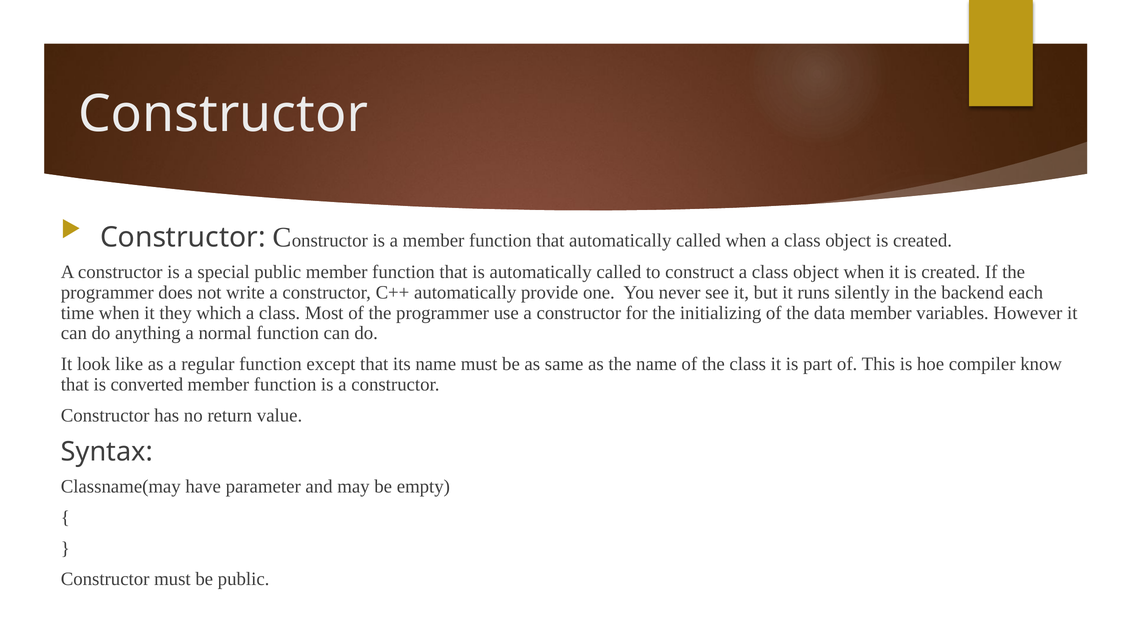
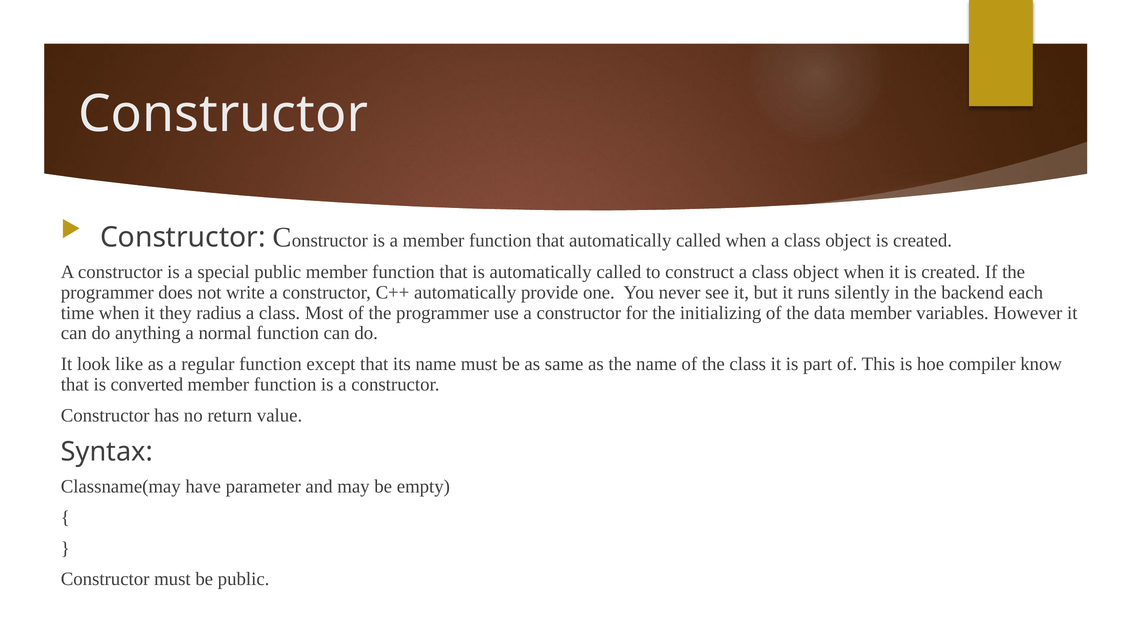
which: which -> radius (219, 313)
